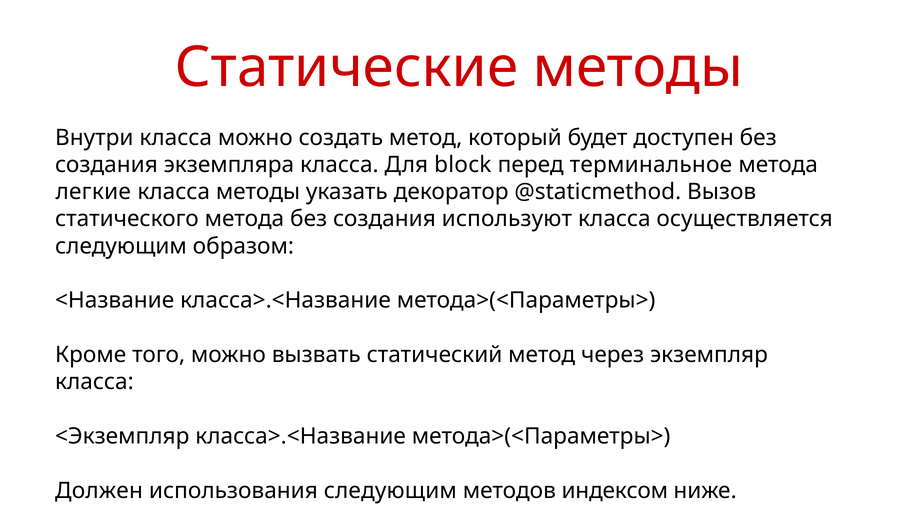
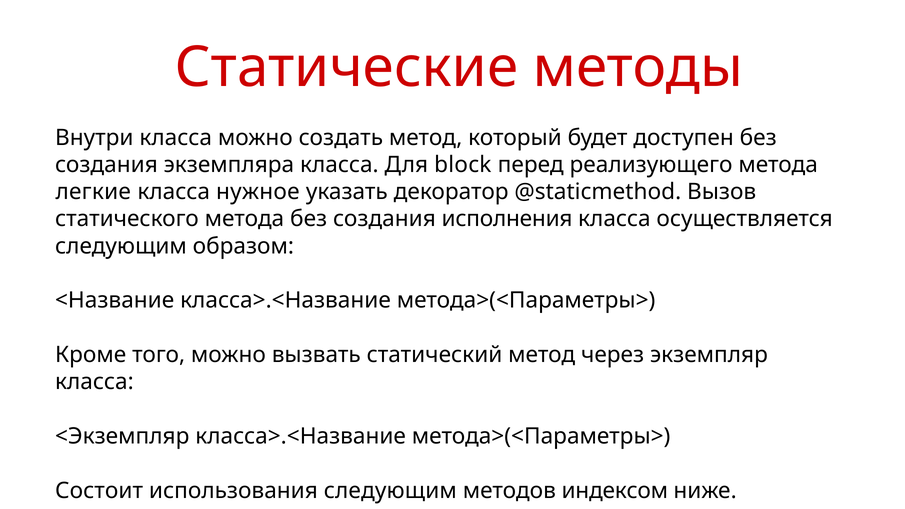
терминальное: терминальное -> реализующего (651, 165)
класса методы: методы -> нужное (258, 192)
используют: используют -> исполнения (507, 219)
Должен: Должен -> Состоит (99, 491)
